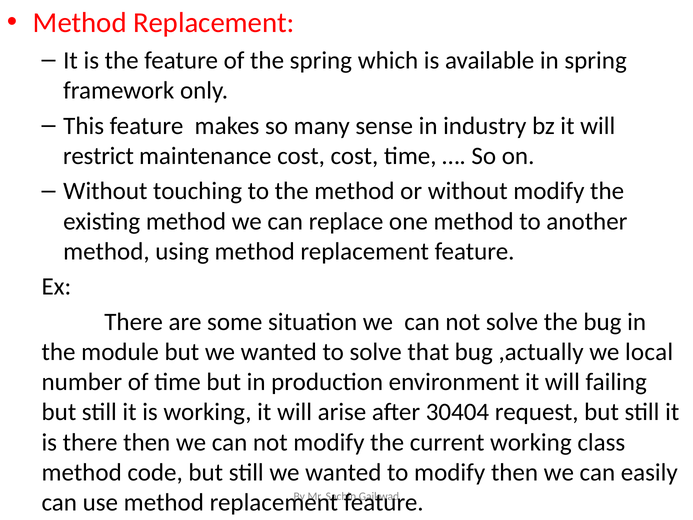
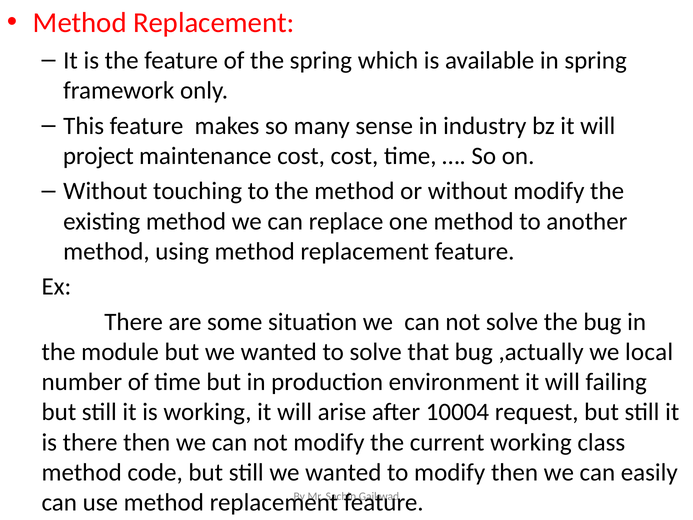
restrict: restrict -> project (98, 156)
30404: 30404 -> 10004 (457, 412)
